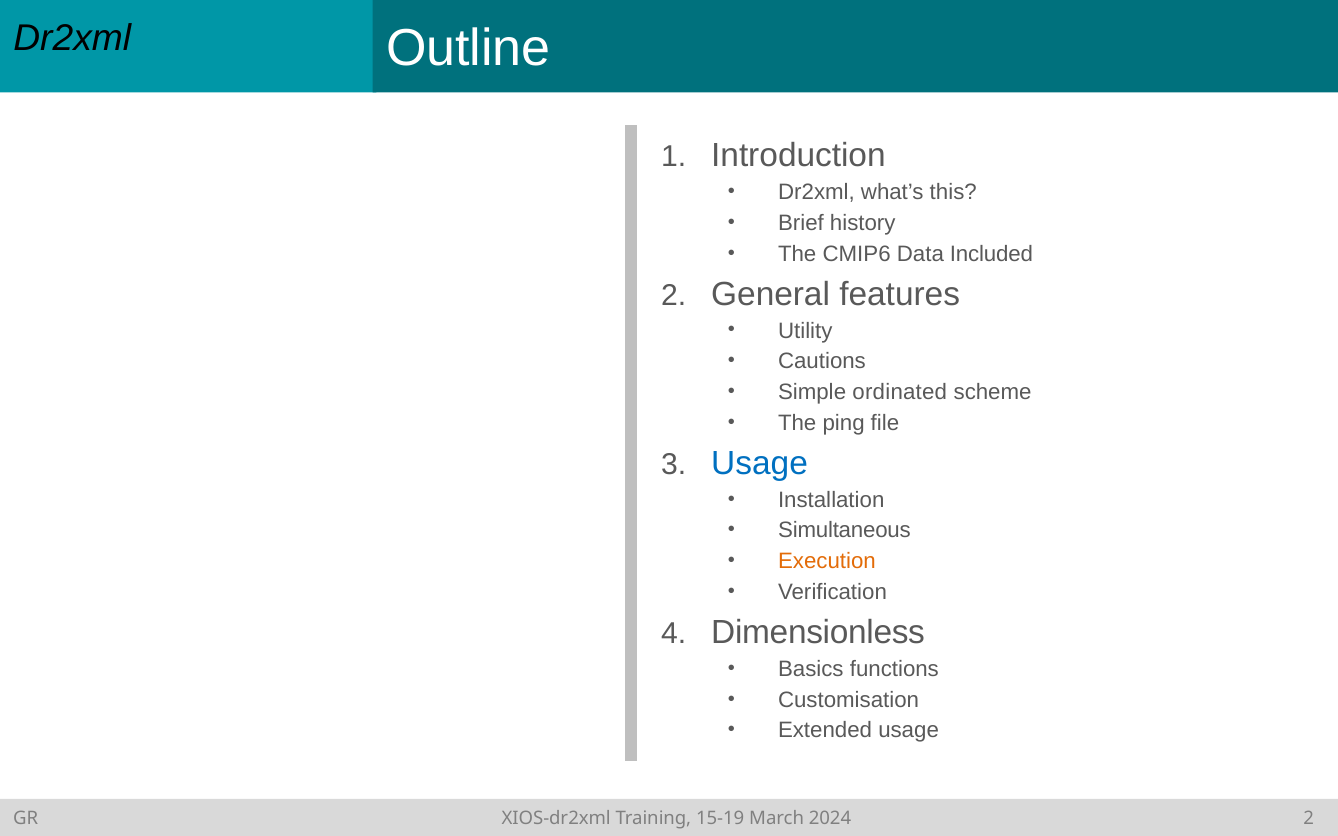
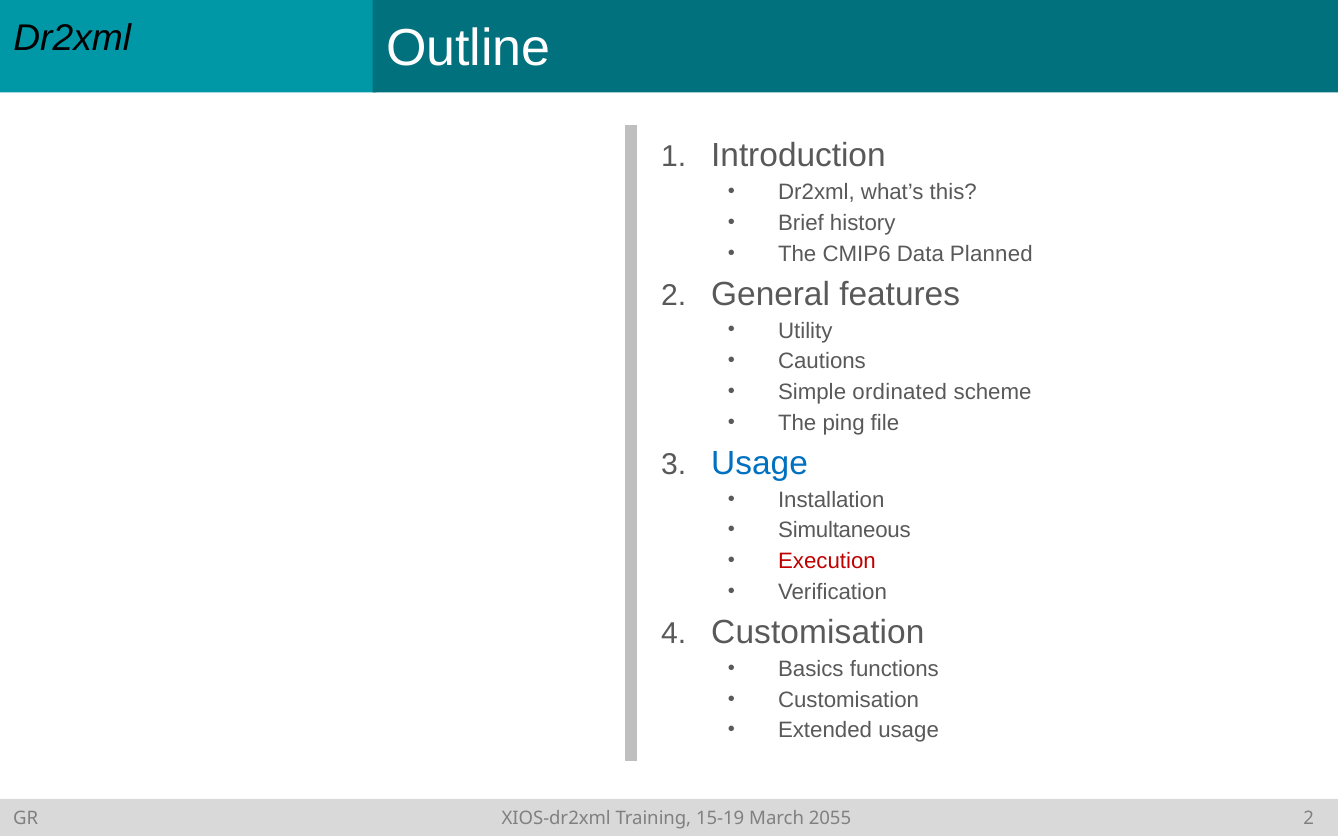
Included: Included -> Planned (991, 254)
Execution colour: orange -> red (827, 562)
Dimensionless: Dimensionless -> Customisation (818, 633)
2024: 2024 -> 2055 (830, 818)
